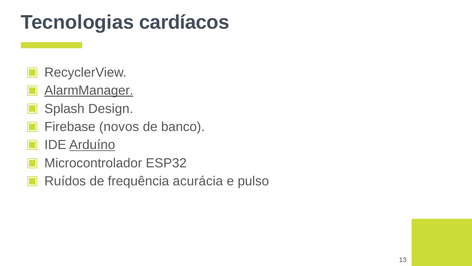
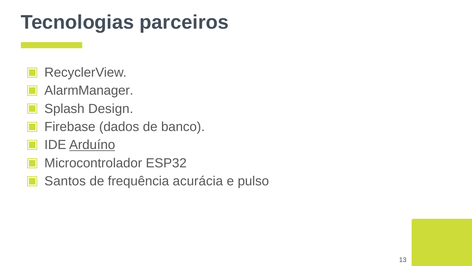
cardíacos: cardíacos -> parceiros (184, 22)
AlarmManager underline: present -> none (89, 90)
novos: novos -> dados (119, 127)
Ruídos: Ruídos -> Santos (65, 181)
